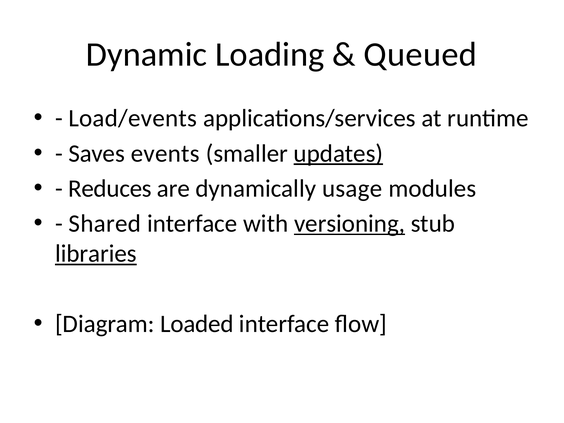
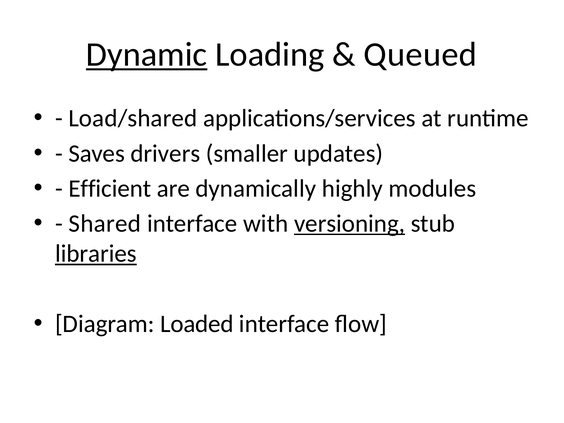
Dynamic underline: none -> present (147, 55)
Load/events: Load/events -> Load/shared (133, 118)
events: events -> drivers (165, 153)
updates underline: present -> none (338, 153)
Reduces: Reduces -> Efficient (110, 189)
usage: usage -> highly (352, 189)
